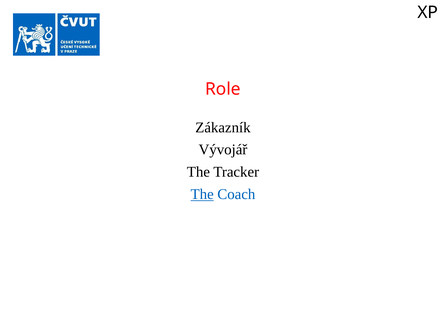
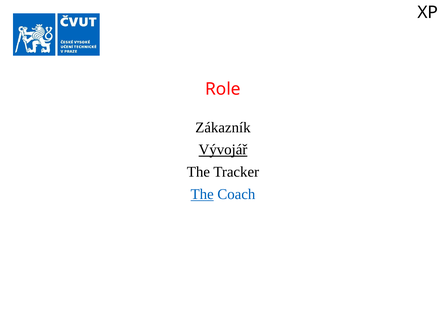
Vývojář underline: none -> present (223, 150)
